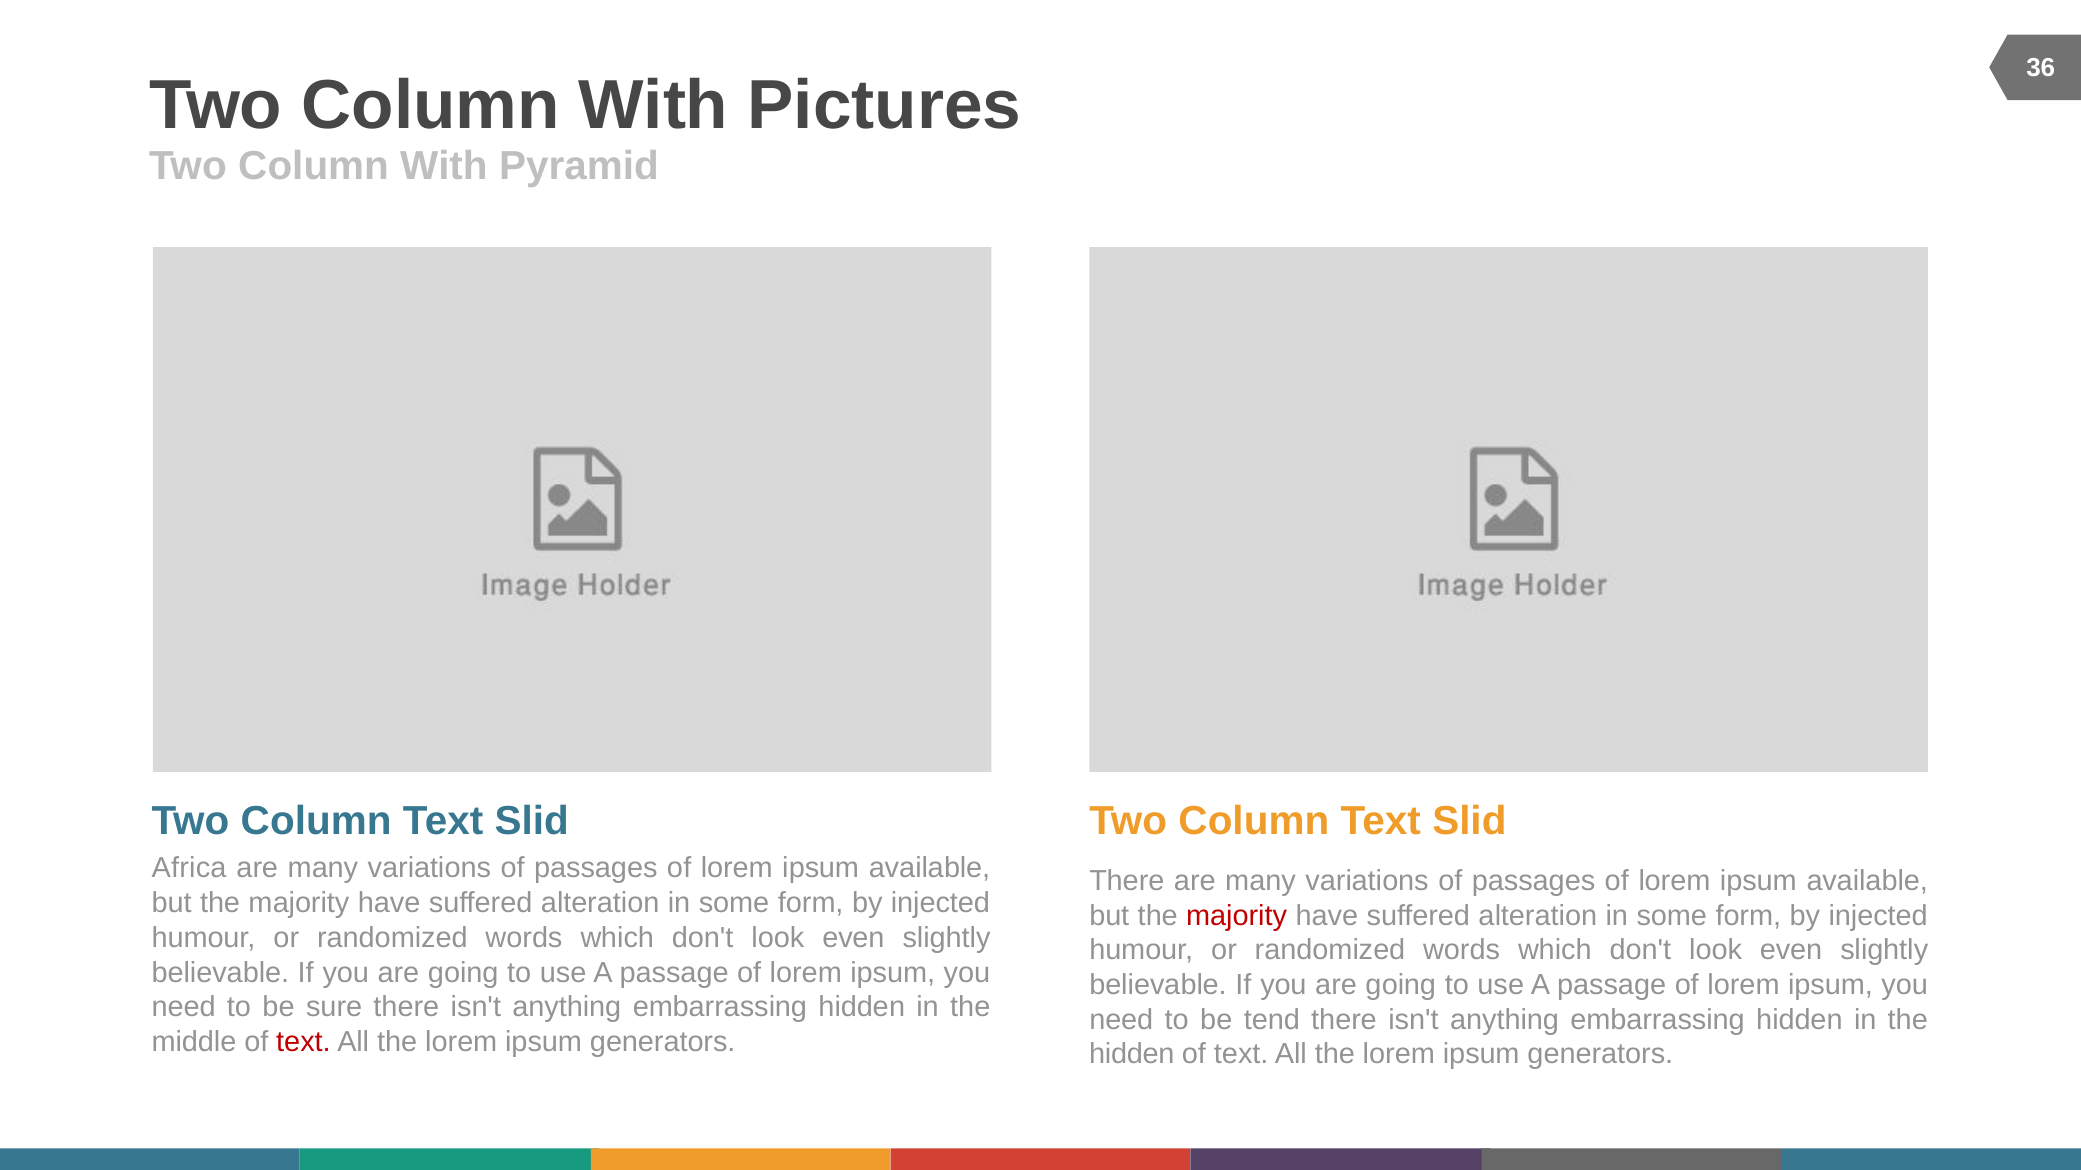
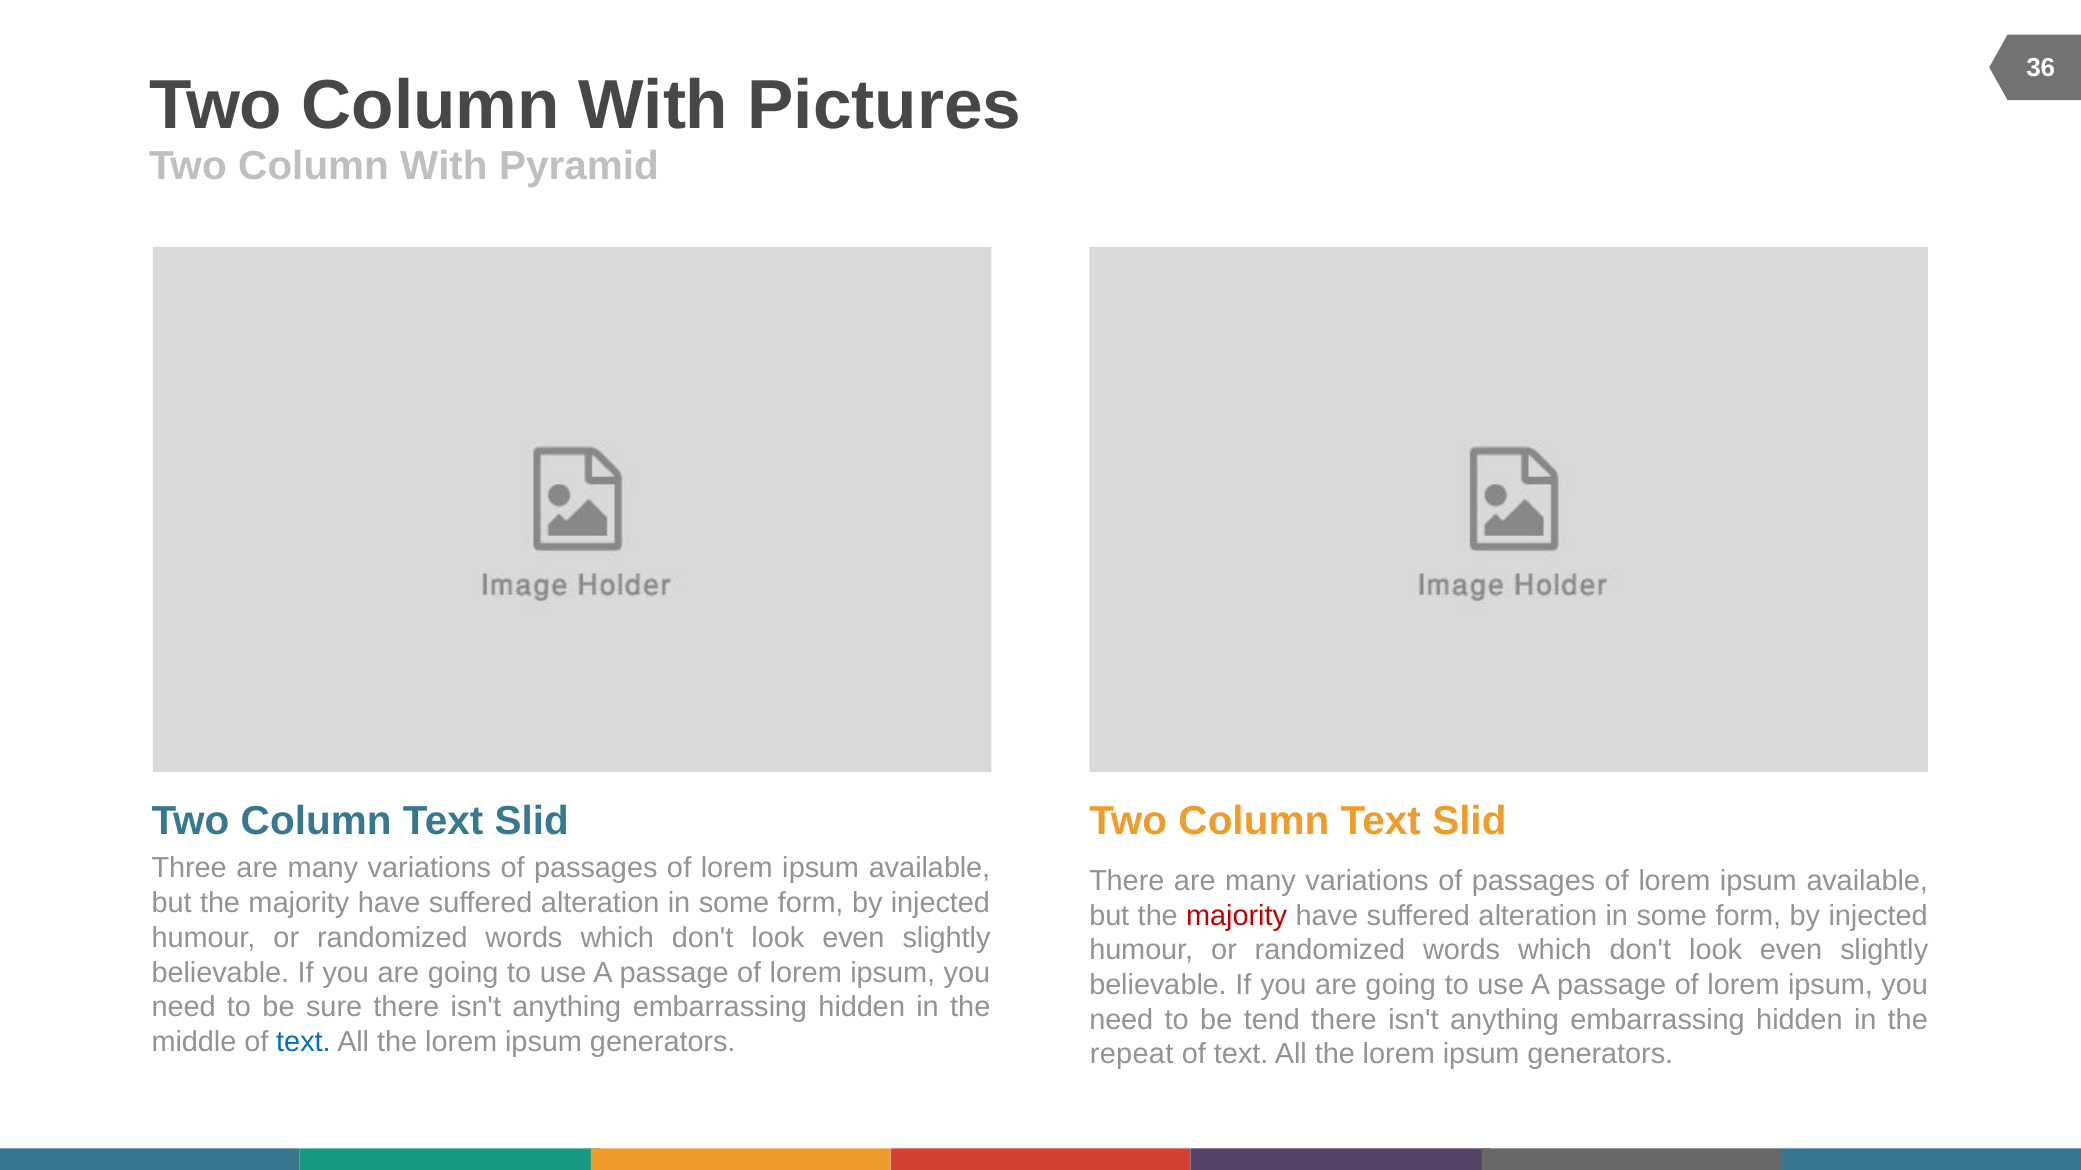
Africa: Africa -> Three (189, 869)
text colour: red -> blue (303, 1043)
hidden: hidden -> repeat (1132, 1055)
